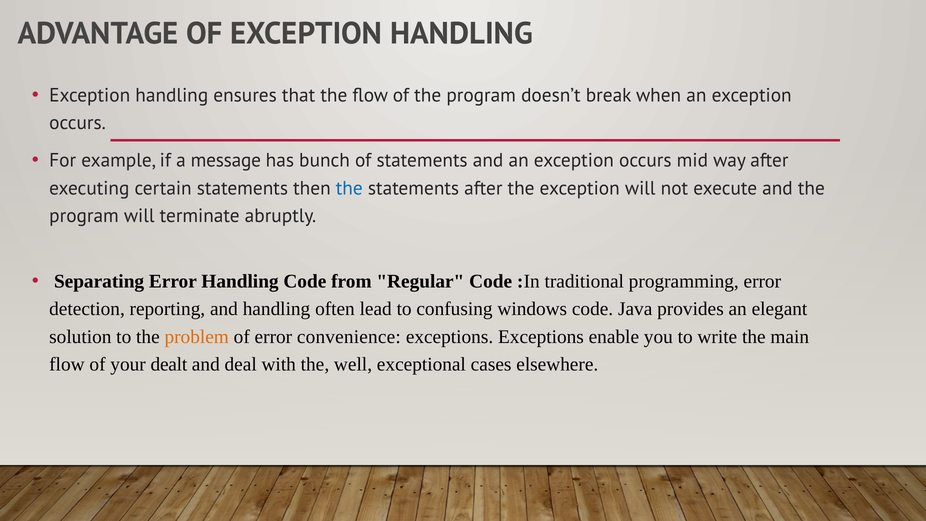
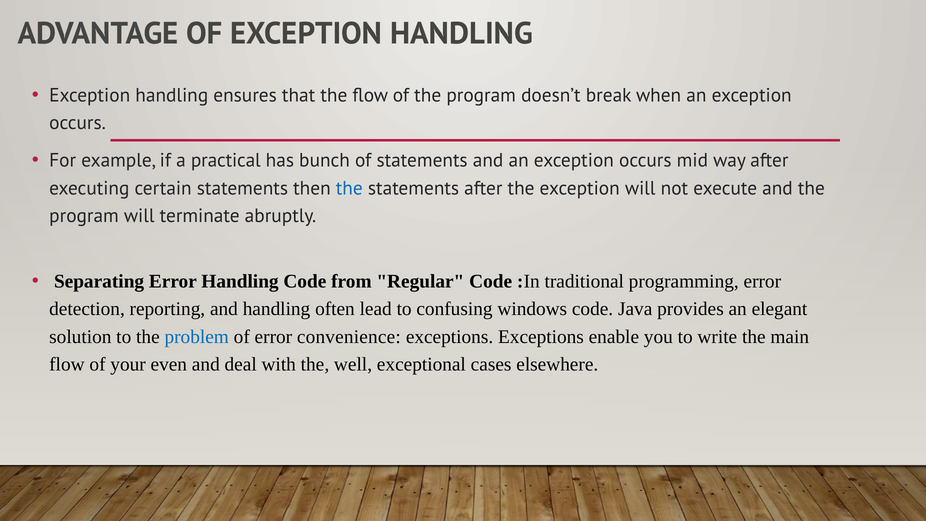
message: message -> practical (226, 160)
problem colour: orange -> blue (197, 337)
dealt: dealt -> even (169, 365)
